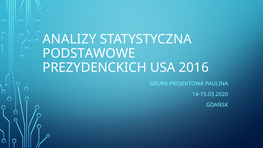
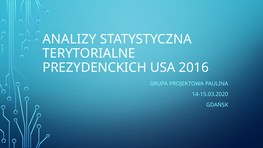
PODSTAWOWE: PODSTAWOWE -> TERYTORIALNE (89, 53)
